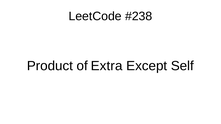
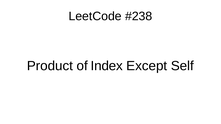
Extra: Extra -> Index (107, 66)
